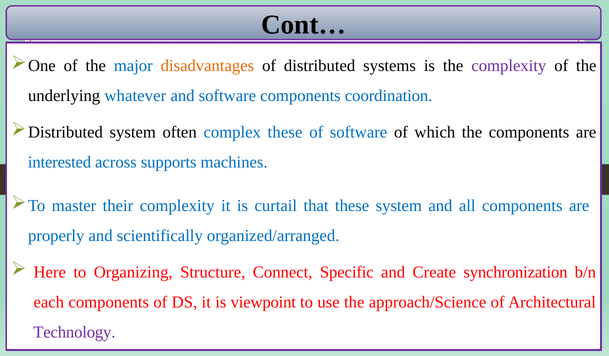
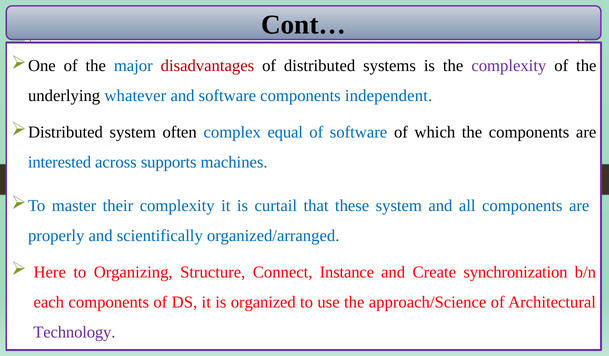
disadvantages colour: orange -> red (207, 66)
coordination: coordination -> independent (389, 96)
complex these: these -> equal (285, 132)
Specific: Specific -> Instance (347, 272)
viewpoint: viewpoint -> organized (263, 302)
